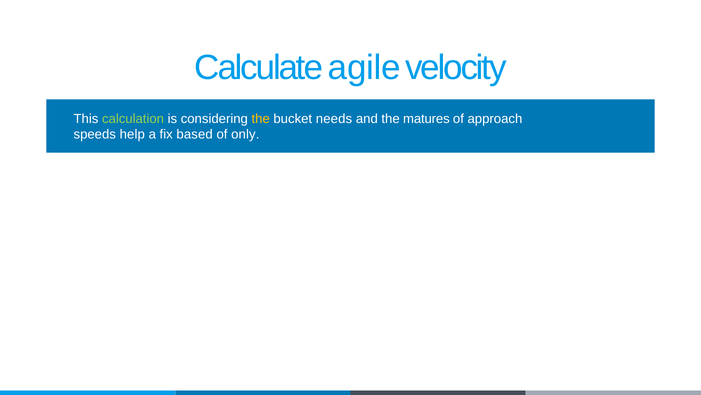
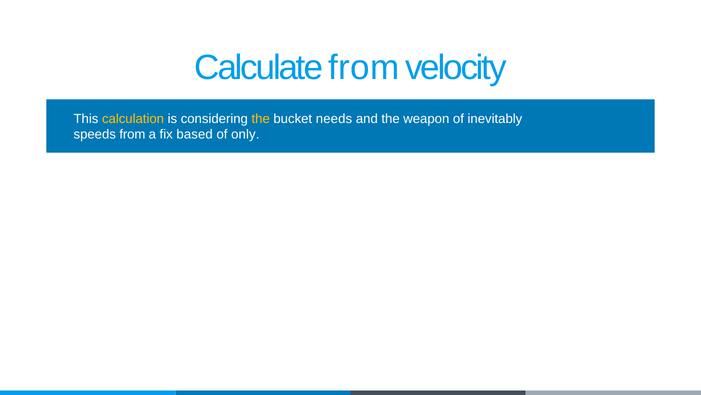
Calculate agile: agile -> from (364, 68)
calculation colour: light green -> yellow (133, 119)
matures: matures -> weapon (426, 119)
approach: approach -> inevitably (495, 119)
speeds help: help -> from (132, 134)
